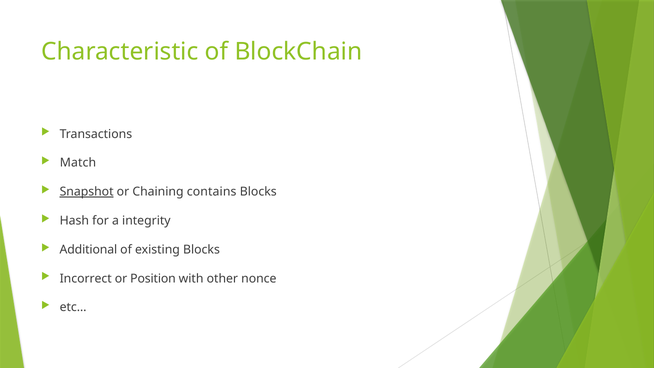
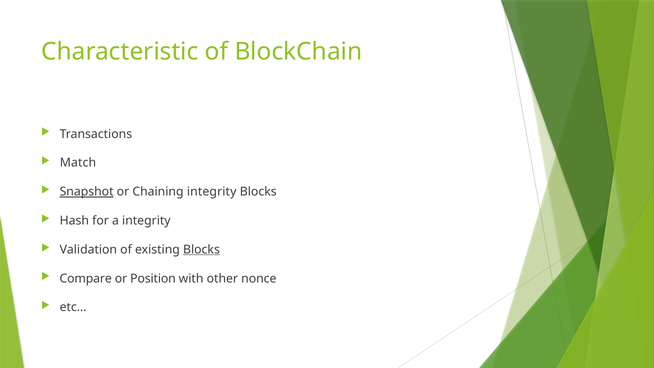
Chaining contains: contains -> integrity (212, 192)
Additional: Additional -> Validation (88, 249)
Blocks underline: none -> present (201, 249)
Incorrect: Incorrect -> Compare (86, 278)
